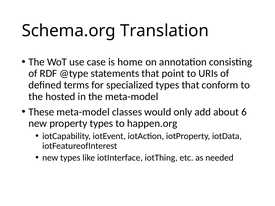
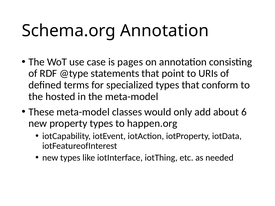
Schema.org Translation: Translation -> Annotation (164, 31)
home: home -> pages (130, 62)
